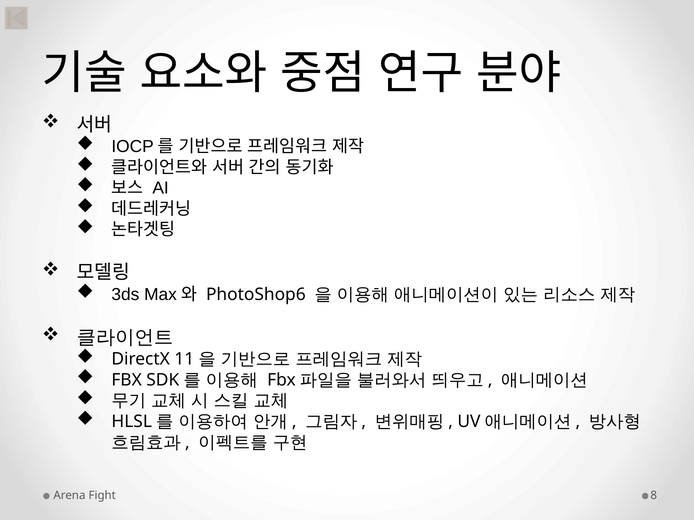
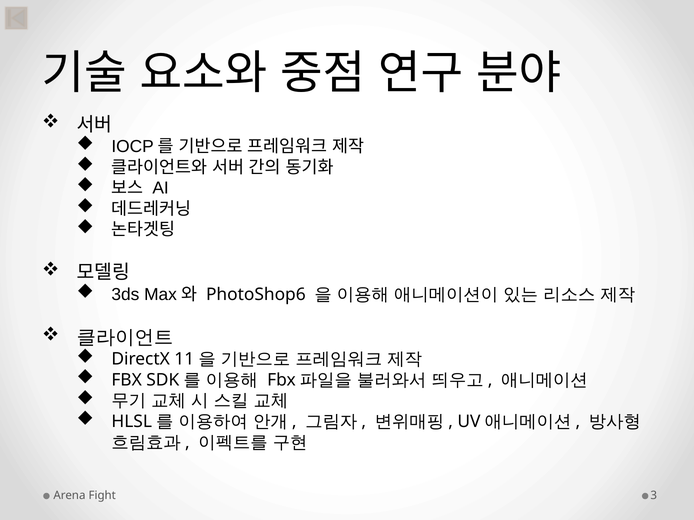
8: 8 -> 3 (654, 496)
